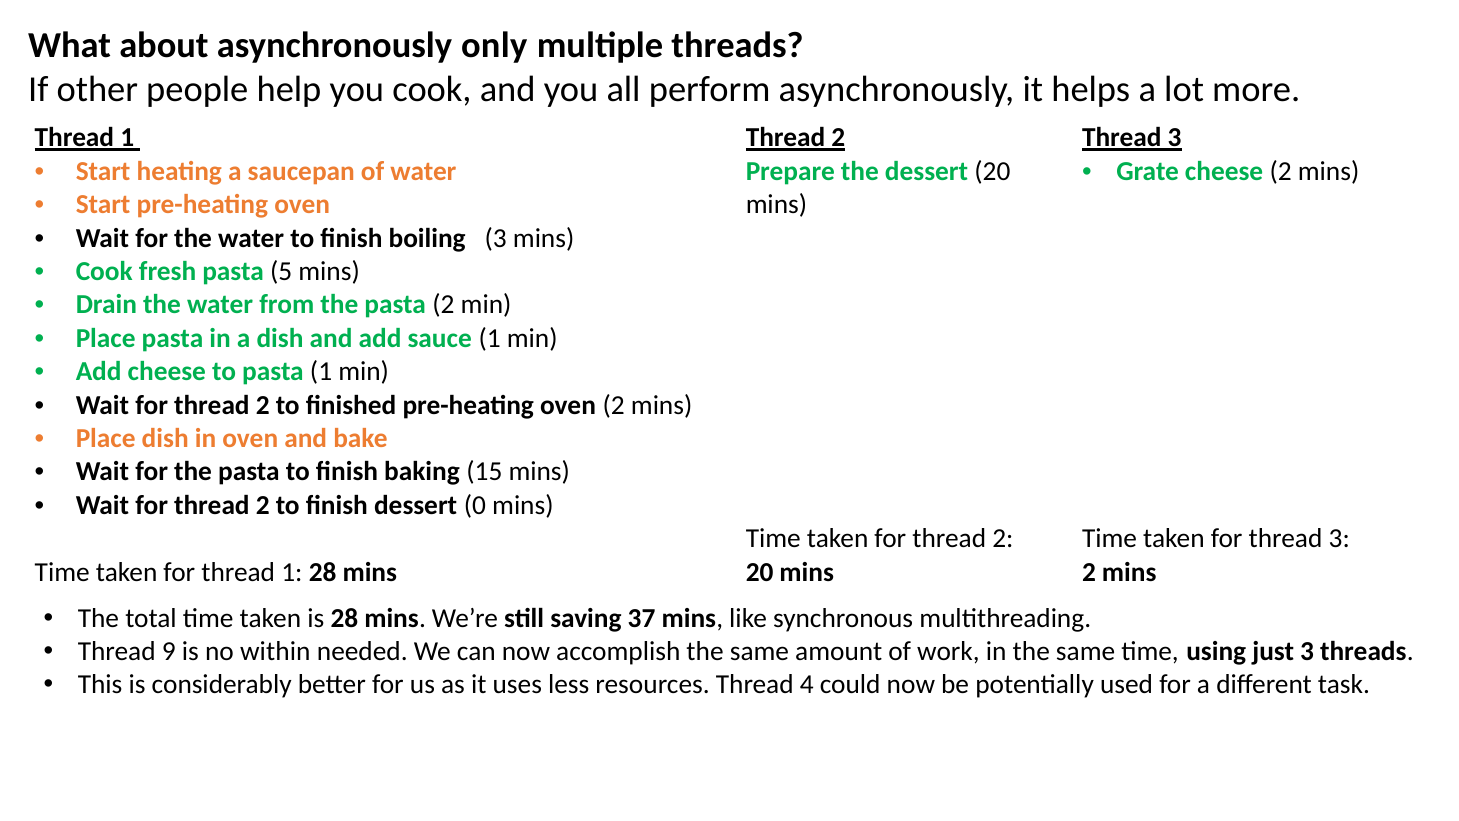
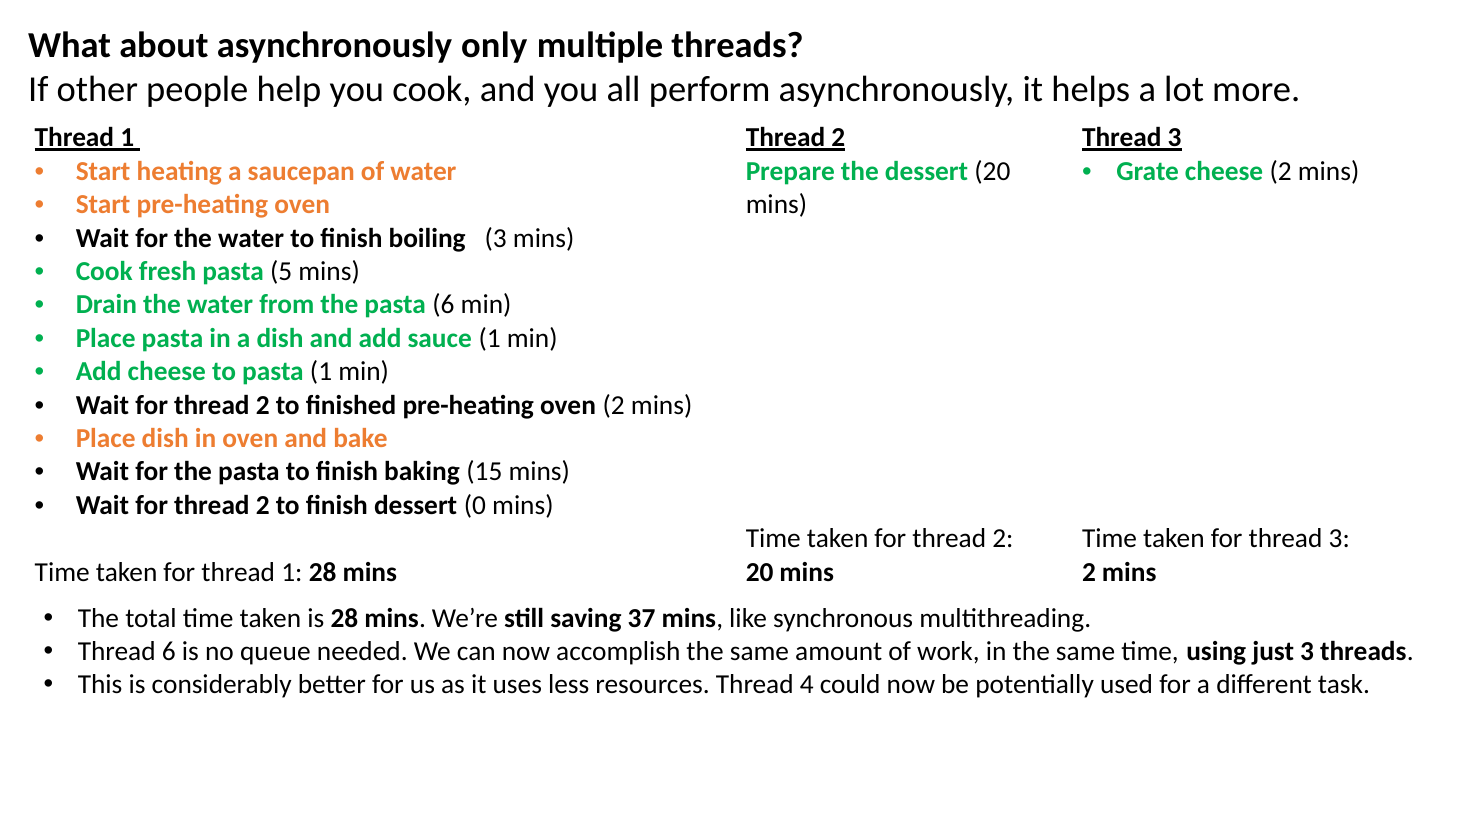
pasta 2: 2 -> 6 (444, 305)
Thread 9: 9 -> 6 (169, 651)
within: within -> queue (275, 651)
